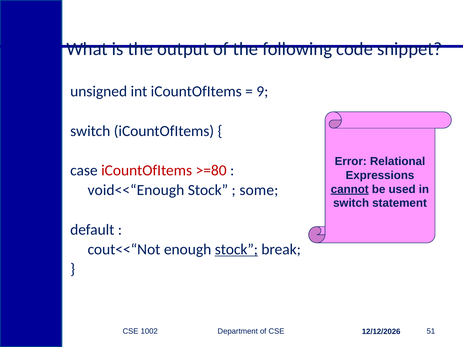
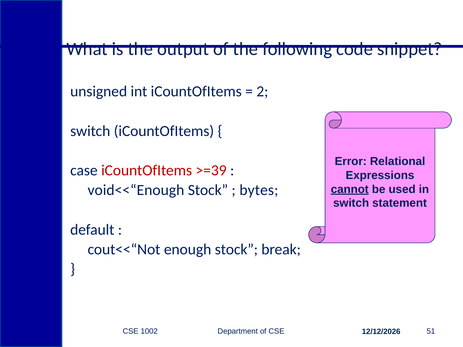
9: 9 -> 2 (262, 92)
>=80: >=80 -> >=39 (211, 171)
some: some -> bytes (259, 190)
stock underline: present -> none (236, 250)
